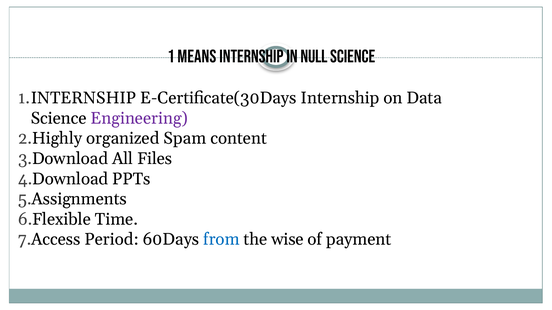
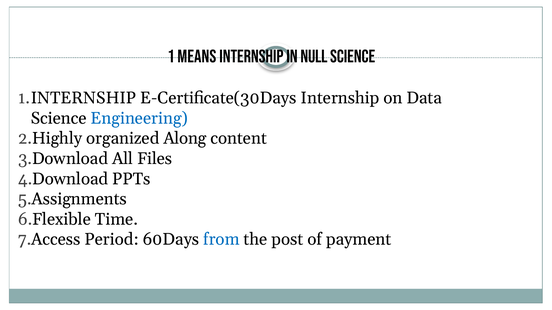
Engineering colour: purple -> blue (139, 118)
Spam: Spam -> Along (185, 139)
wise: wise -> post (287, 240)
